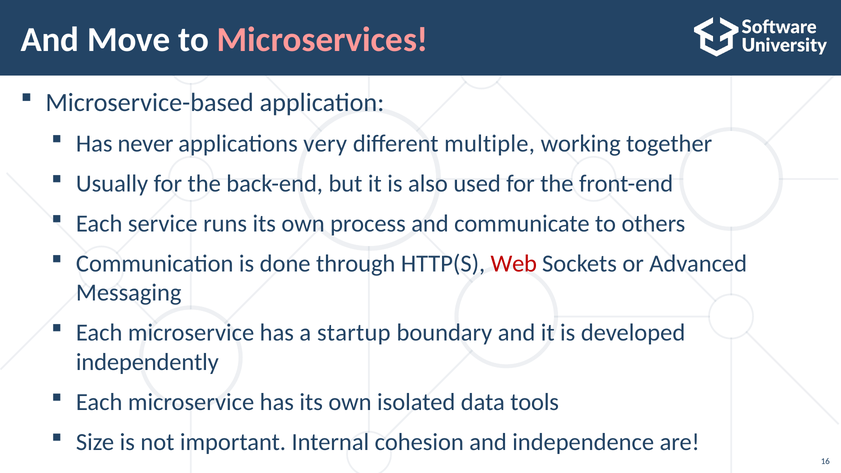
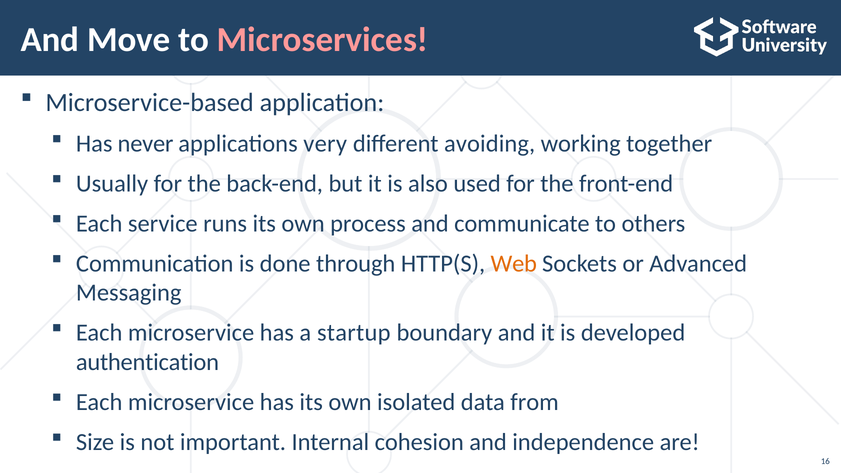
multiple: multiple -> avoiding (490, 144)
Web colour: red -> orange (514, 263)
independently: independently -> authentication (147, 362)
tools: tools -> from (535, 402)
